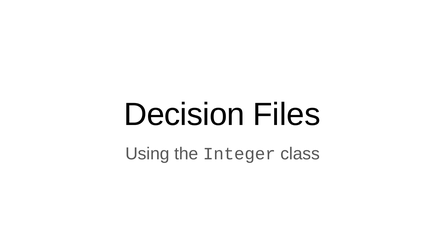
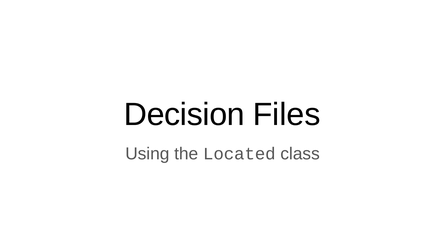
Integer: Integer -> Located (239, 154)
